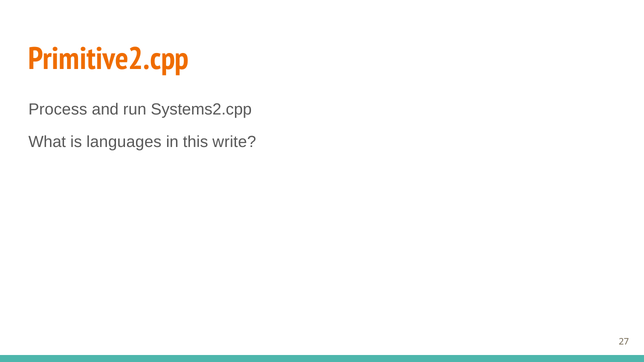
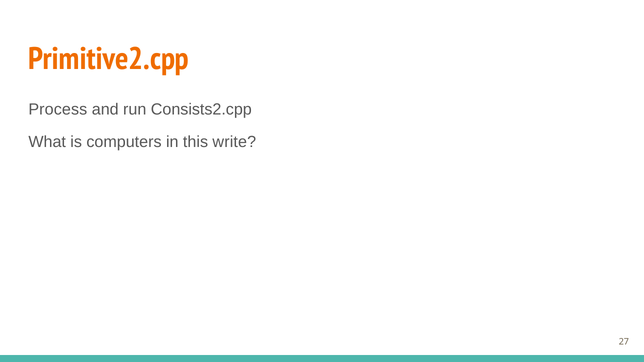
Systems2.cpp: Systems2.cpp -> Consists2.cpp (201, 109)
languages: languages -> computers (124, 142)
